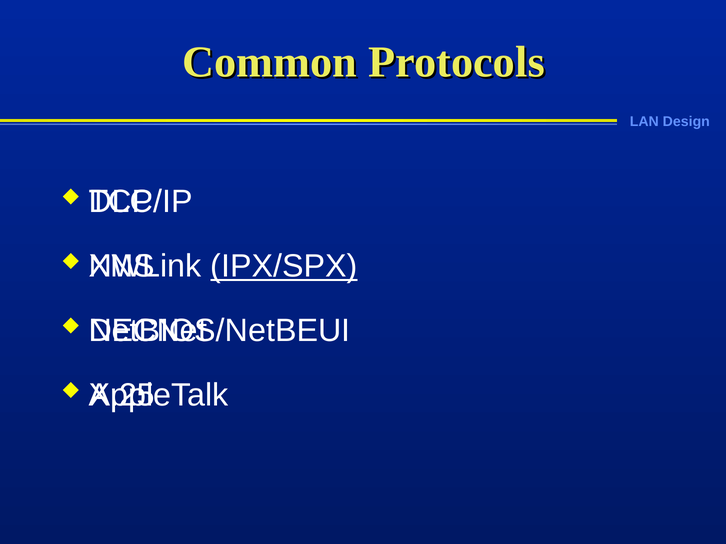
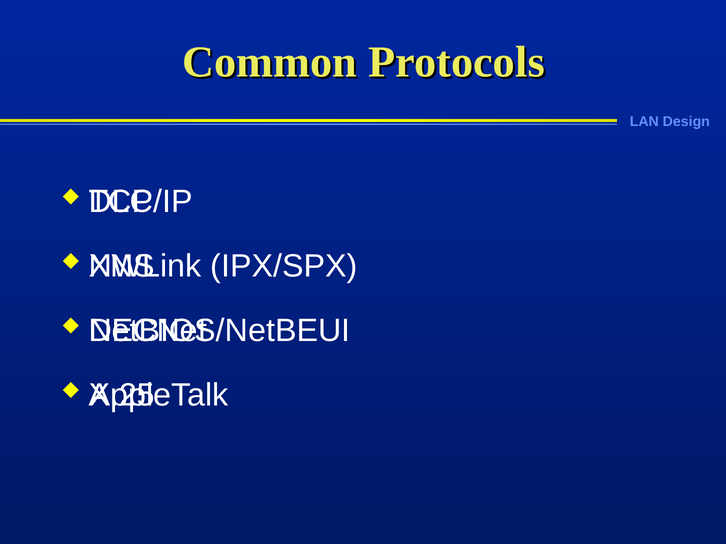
IPX/SPX underline: present -> none (284, 266)
